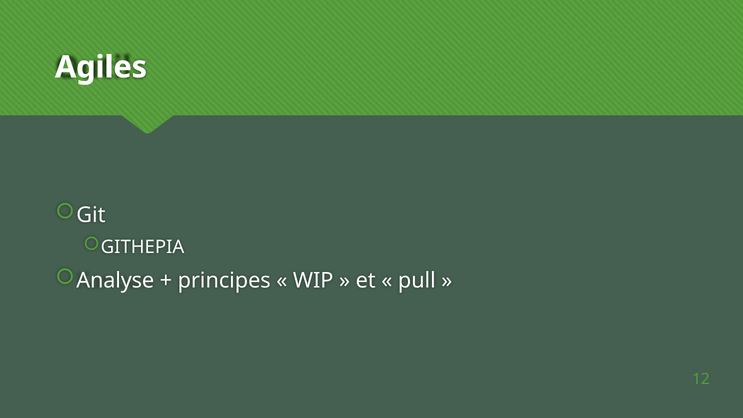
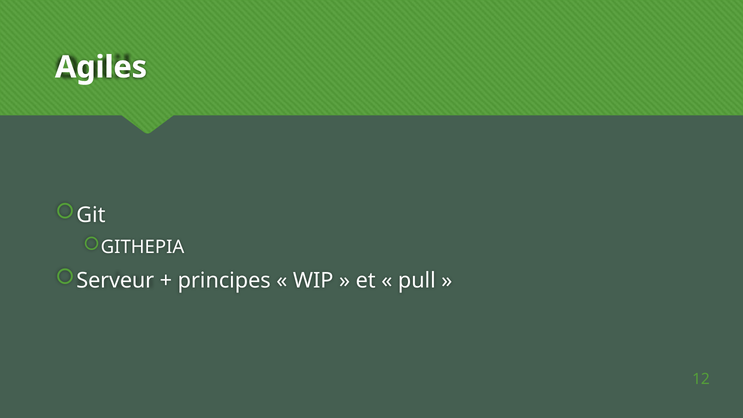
Analyse: Analyse -> Serveur (115, 281)
